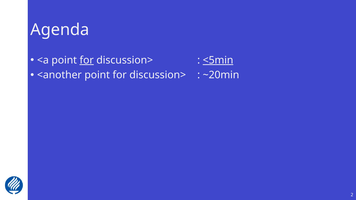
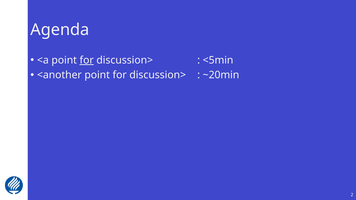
<5min underline: present -> none (218, 60)
